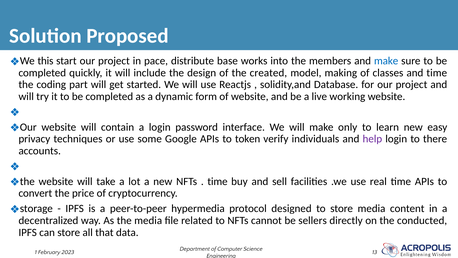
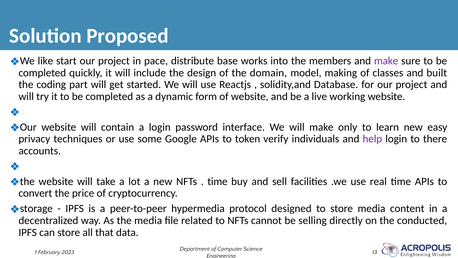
this: this -> like (45, 61)
make colour: blue -> purple (386, 61)
created: created -> domain (268, 73)
and time: time -> built (437, 73)
sellers: sellers -> selling (313, 220)
